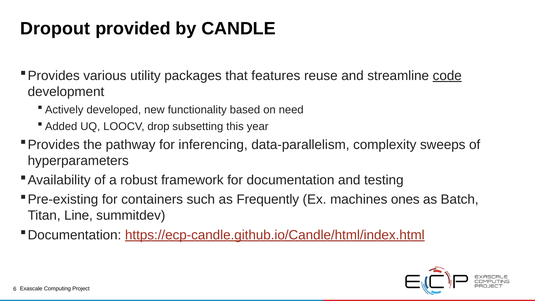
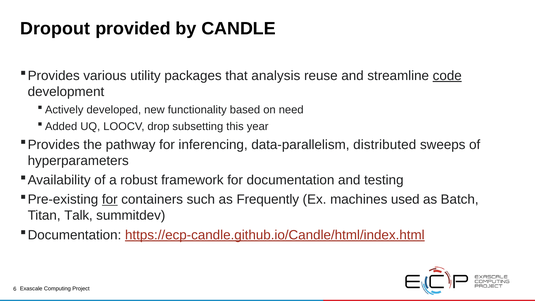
features: features -> analysis (276, 76)
complexity: complexity -> distributed (385, 145)
for underline: none -> present (110, 200)
ones: ones -> used (405, 200)
Line: Line -> Talk (78, 216)
